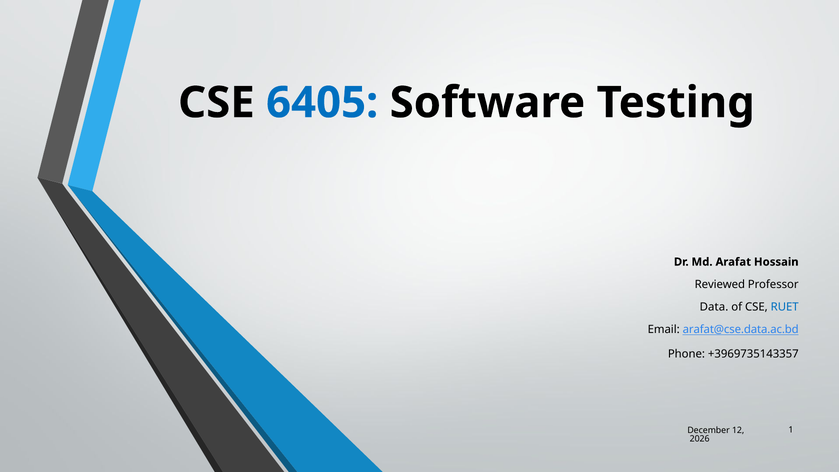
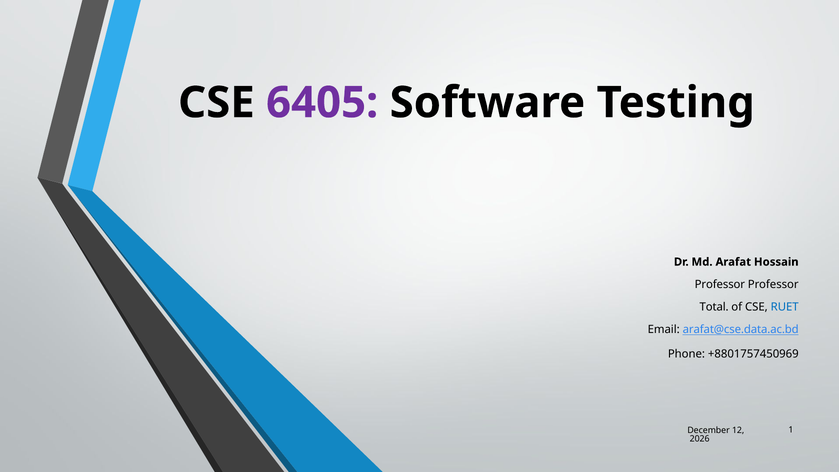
6405 colour: blue -> purple (322, 103)
Reviewed: Reviewed -> Professor (720, 284)
Data: Data -> Total (714, 307)
+3969735143357: +3969735143357 -> +8801757450969 (753, 354)
